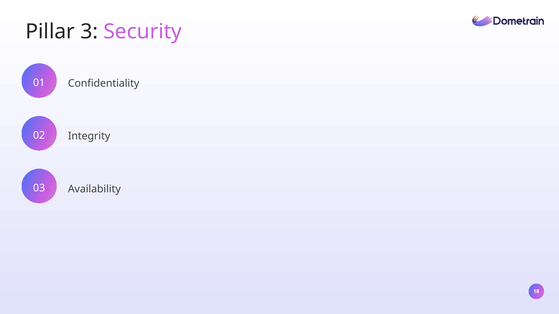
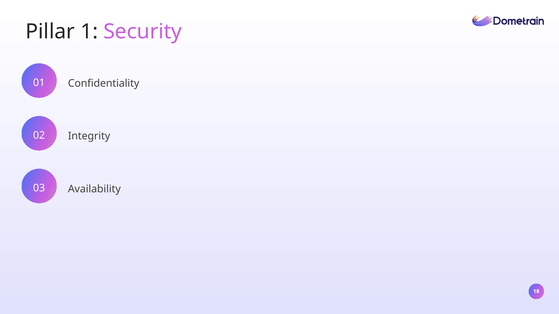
3: 3 -> 1 (89, 32)
